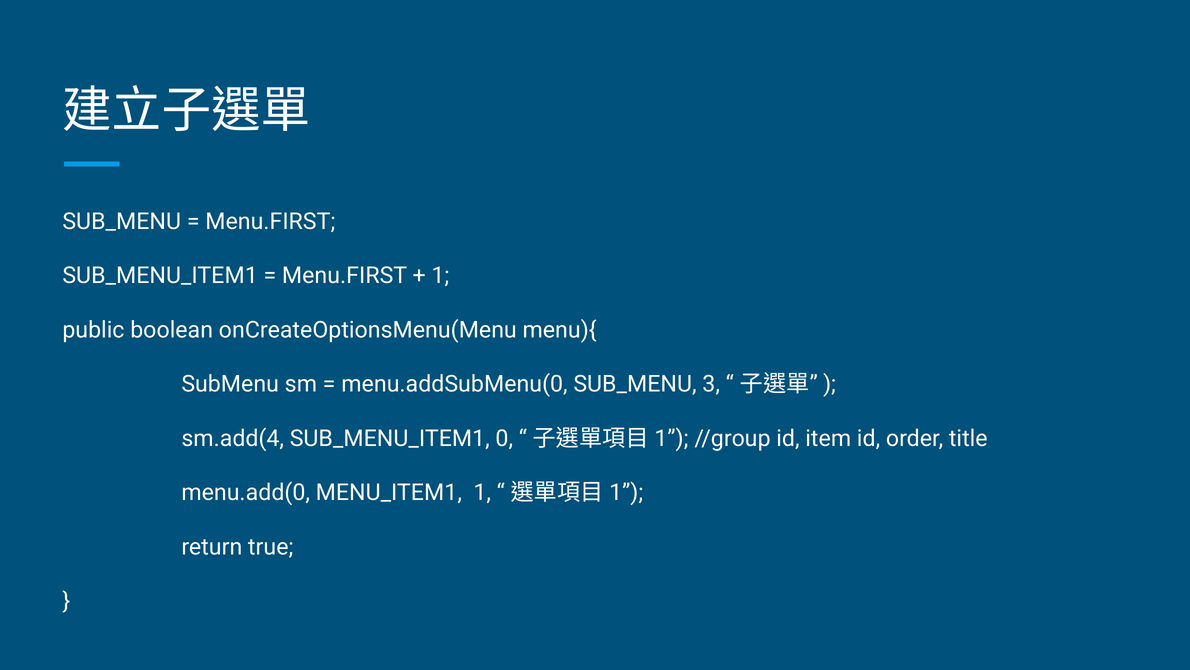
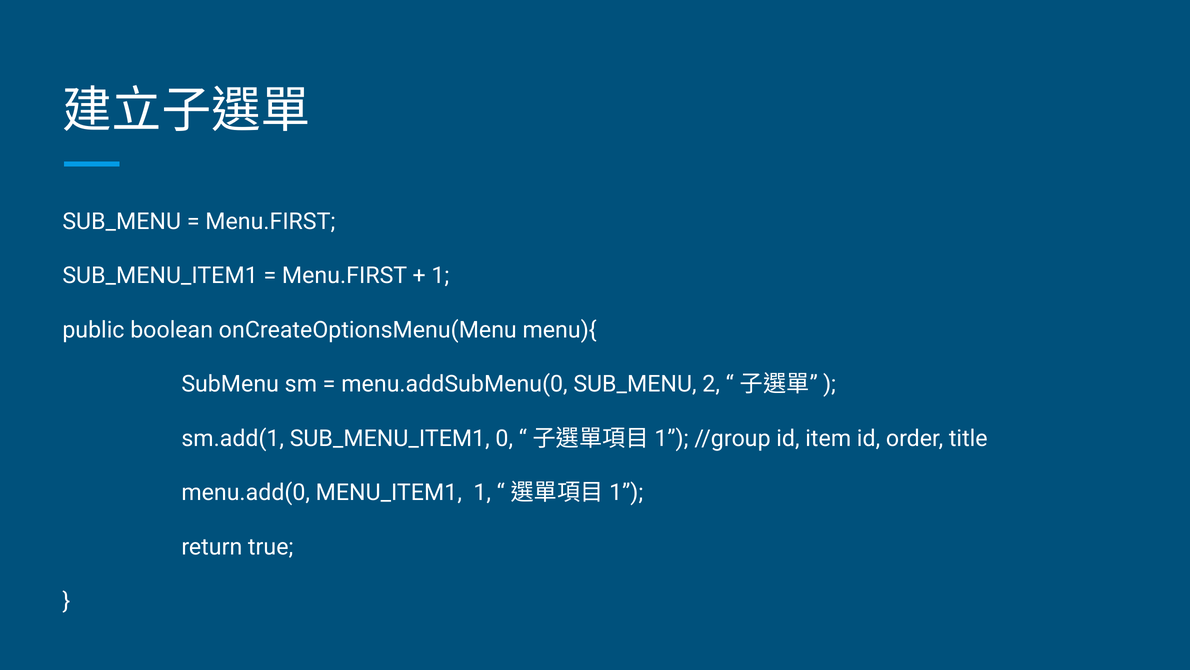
3: 3 -> 2 (711, 384)
sm.add(4: sm.add(4 -> sm.add(1 (233, 438)
